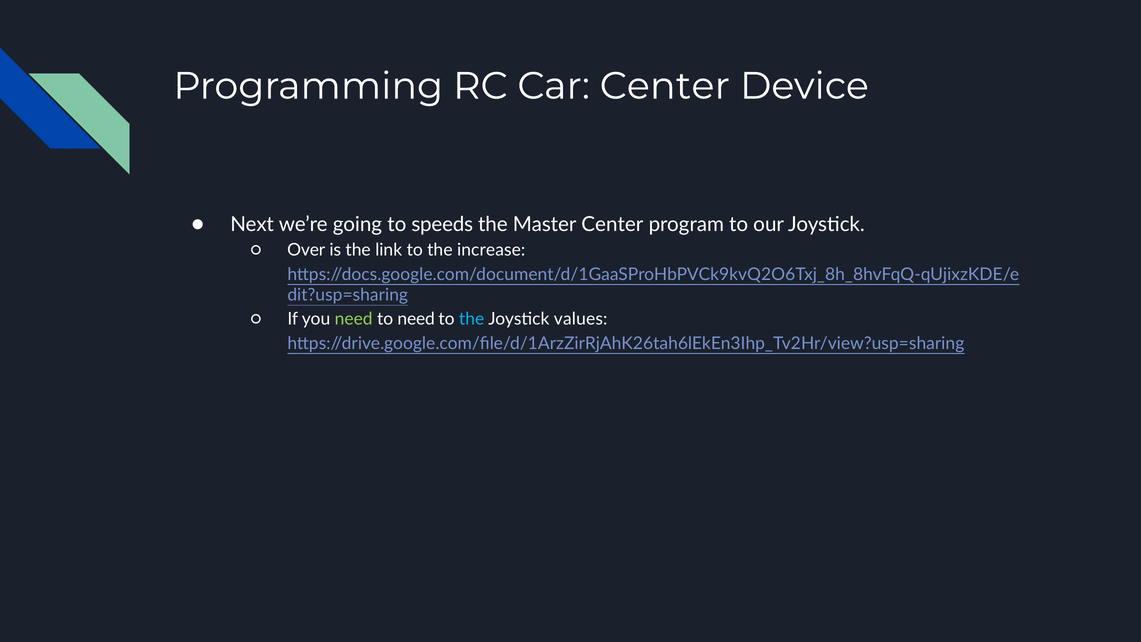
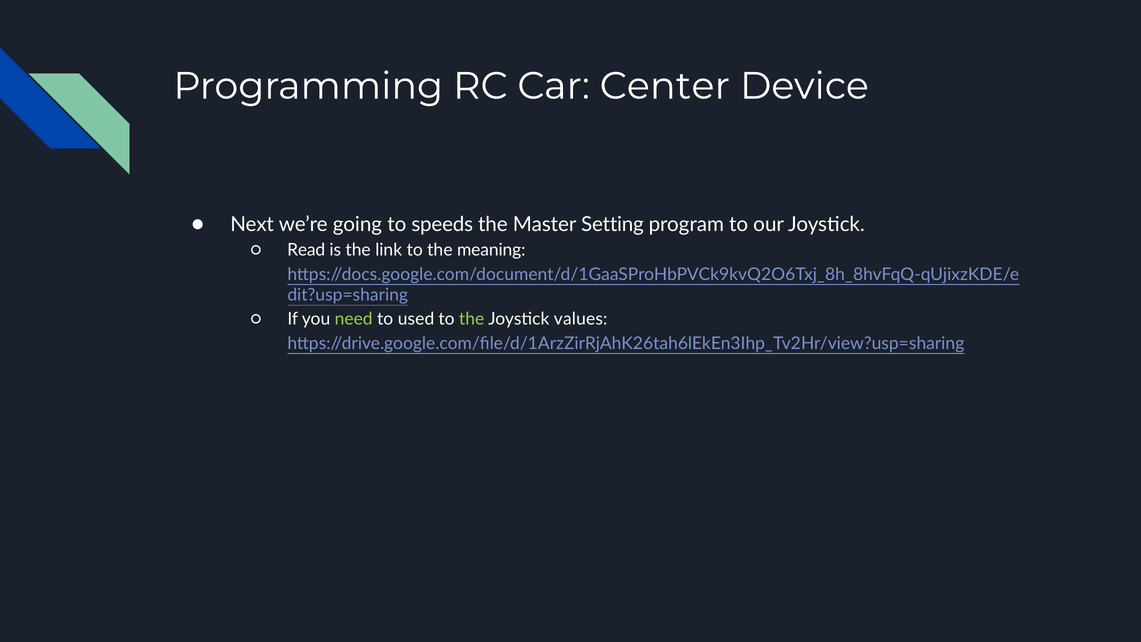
Master Center: Center -> Setting (612, 224)
Over: Over -> Read (306, 250)
increase: increase -> meaning (491, 250)
to need: need -> used (416, 319)
the colour: light blue -> light green (472, 319)
